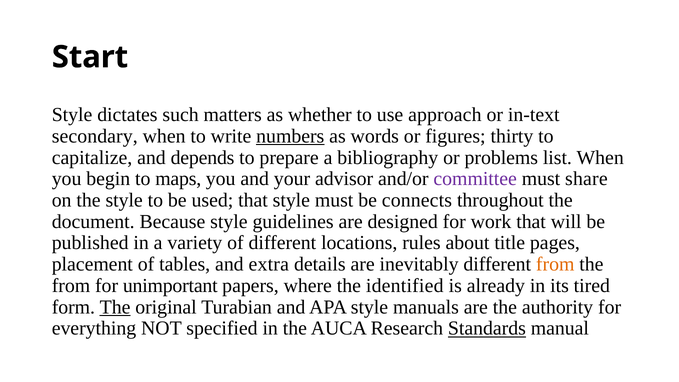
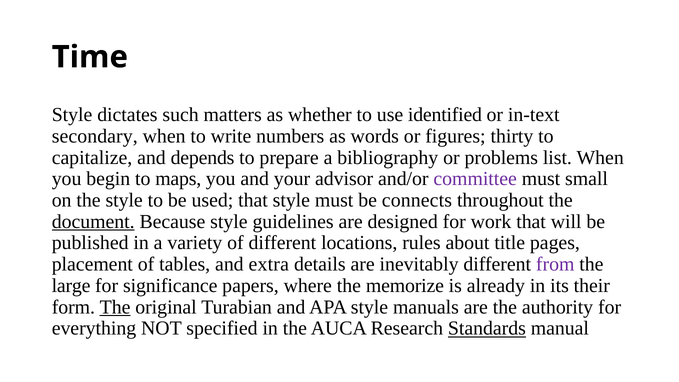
Start: Start -> Time (90, 57)
approach: approach -> identified (445, 115)
numbers underline: present -> none (290, 136)
share: share -> small (586, 179)
document underline: none -> present (93, 222)
from colour: orange -> purple (555, 264)
from: from -> large (71, 286)
unimportant: unimportant -> significance (170, 286)
identified: identified -> memorize (405, 286)
tired: tired -> their (592, 286)
